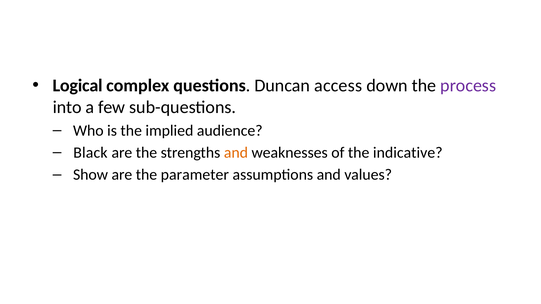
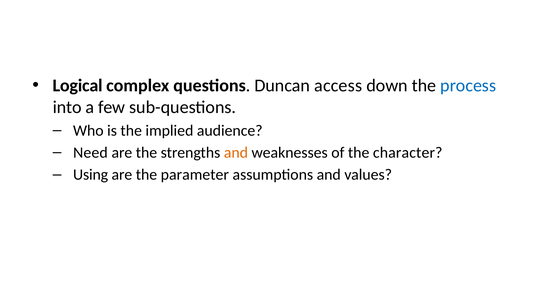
process colour: purple -> blue (468, 86)
Black: Black -> Need (90, 153)
indicative: indicative -> character (408, 153)
Show: Show -> Using (91, 175)
